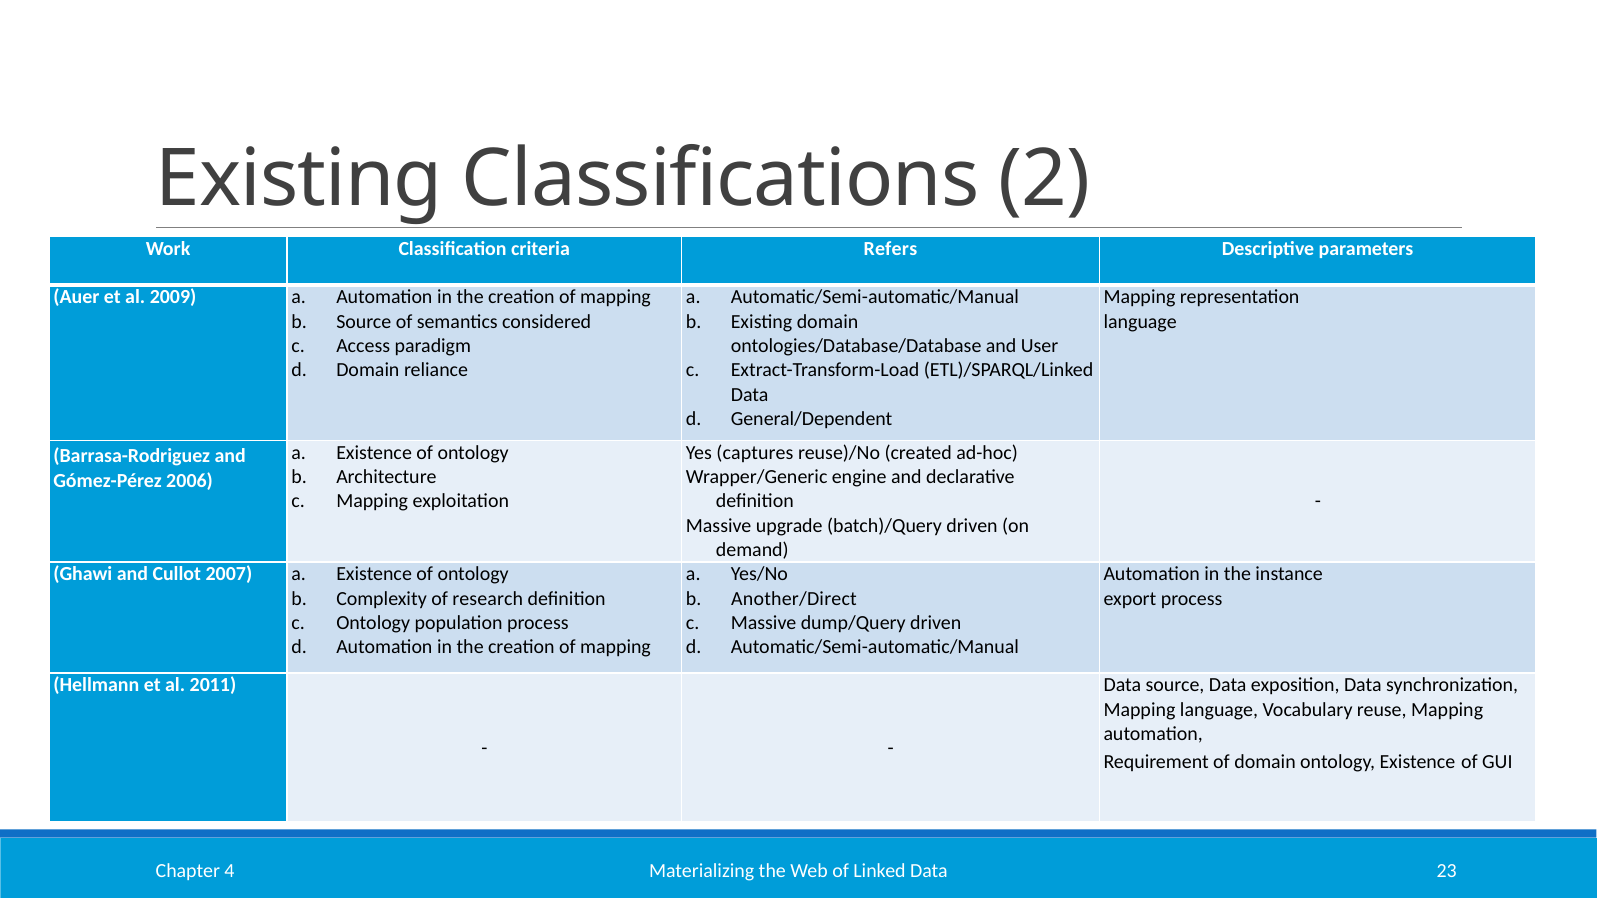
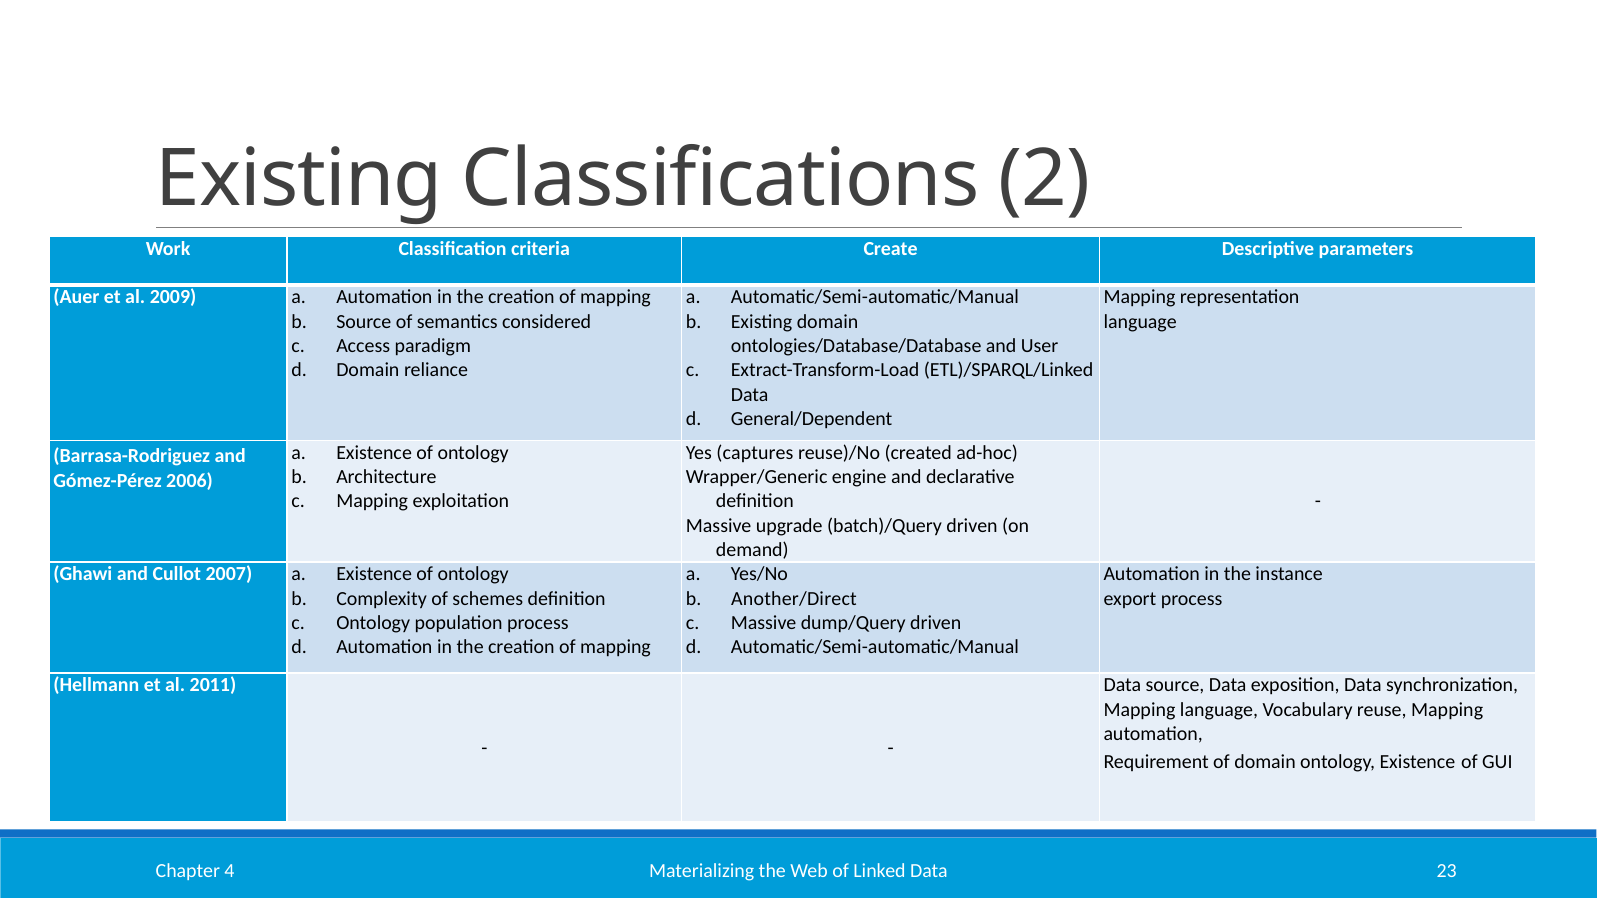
Refers: Refers -> Create (891, 249)
research: research -> schemes (488, 599)
